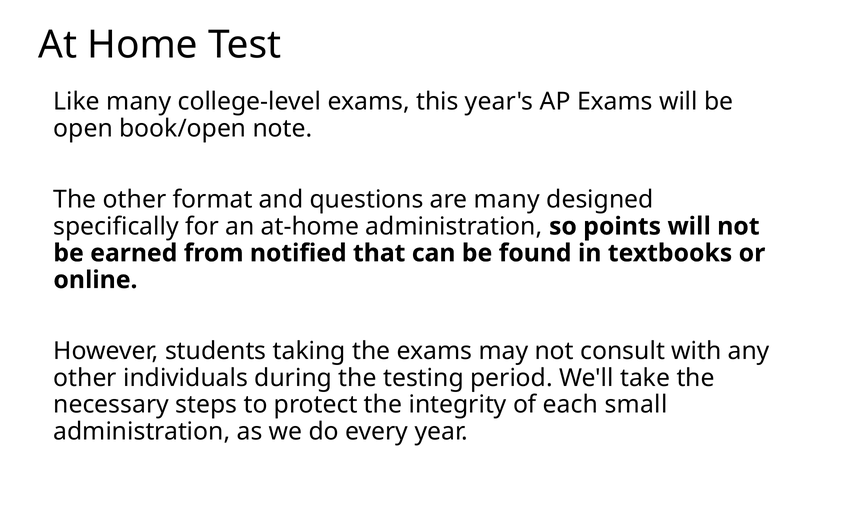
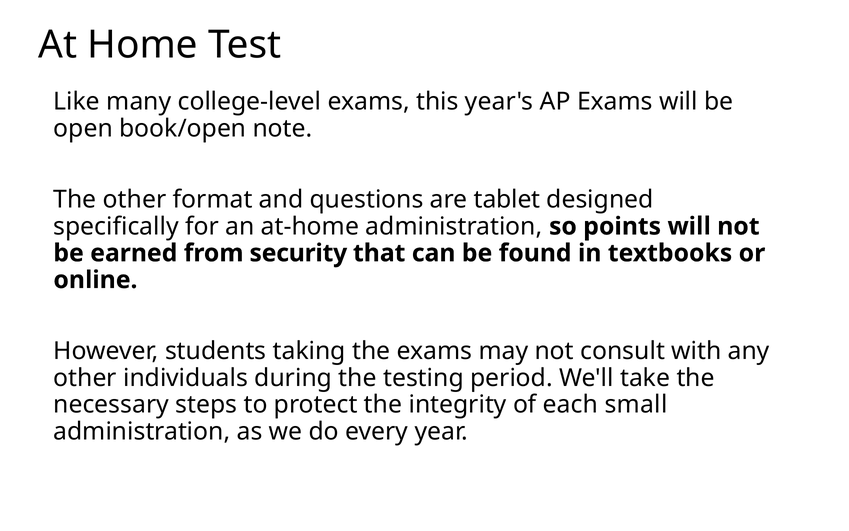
are many: many -> tablet (507, 199)
notified: notified -> security (298, 253)
